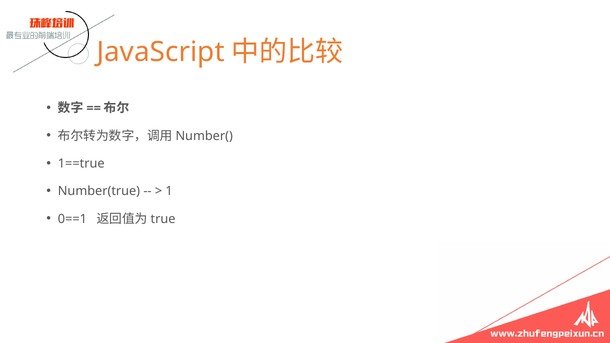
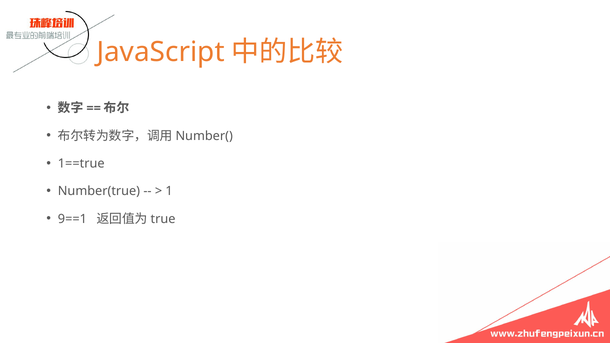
0==1: 0==1 -> 9==1 (72, 219)
